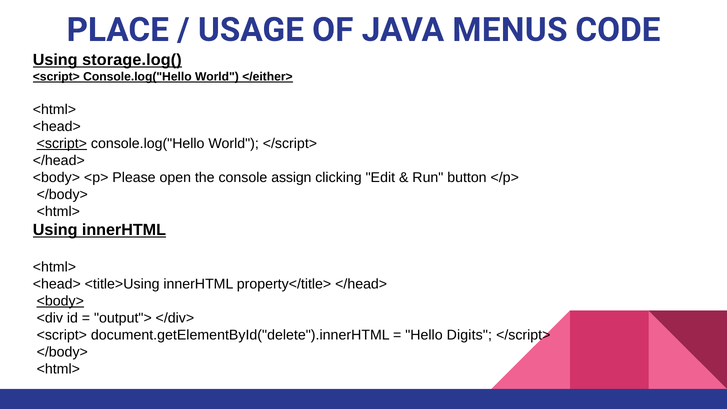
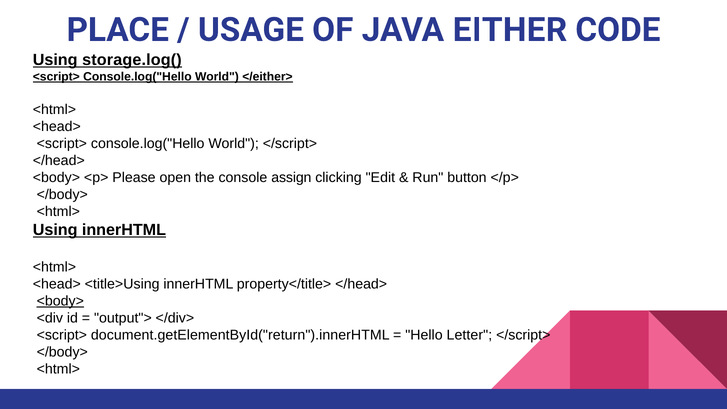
MENUS: MENUS -> EITHER (510, 30)
<script> underline: present -> none (62, 143)
document.getElementById("delete").innerHTML: document.getElementById("delete").innerHTML -> document.getElementById("return").innerHTML (240, 335)
Digits: Digits -> Letter (469, 335)
